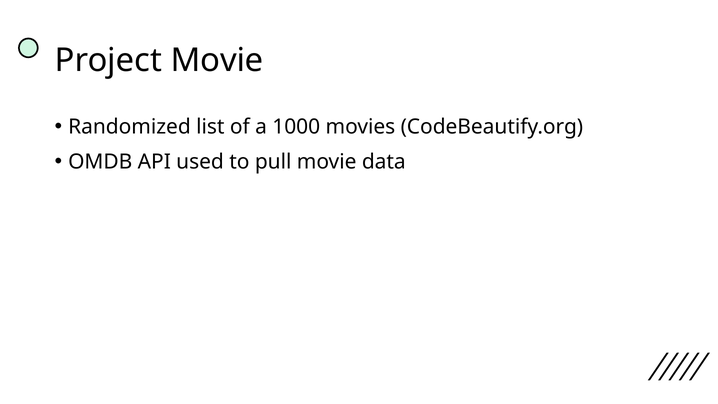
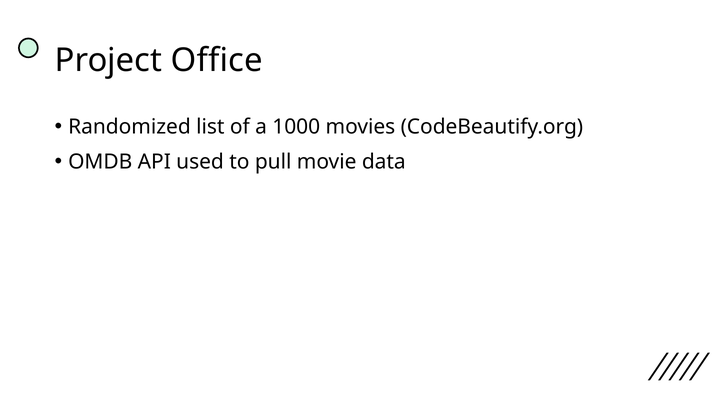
Project Movie: Movie -> Office (217, 60)
